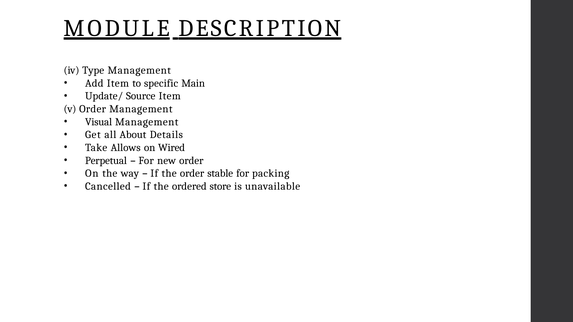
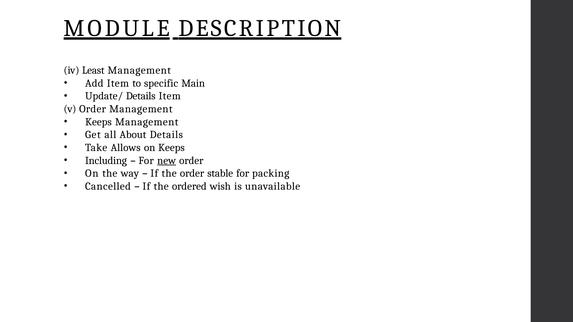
Type: Type -> Least (93, 70)
Update/ Source: Source -> Details (141, 96)
Visual: Visual -> Keeps (98, 122)
on Wired: Wired -> Keeps (171, 148)
Perpetual: Perpetual -> Including (106, 161)
new underline: none -> present (167, 161)
store: store -> wish (220, 186)
